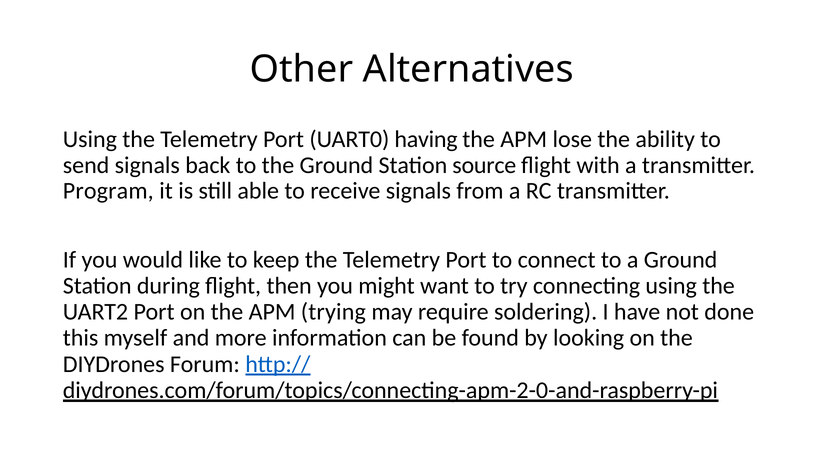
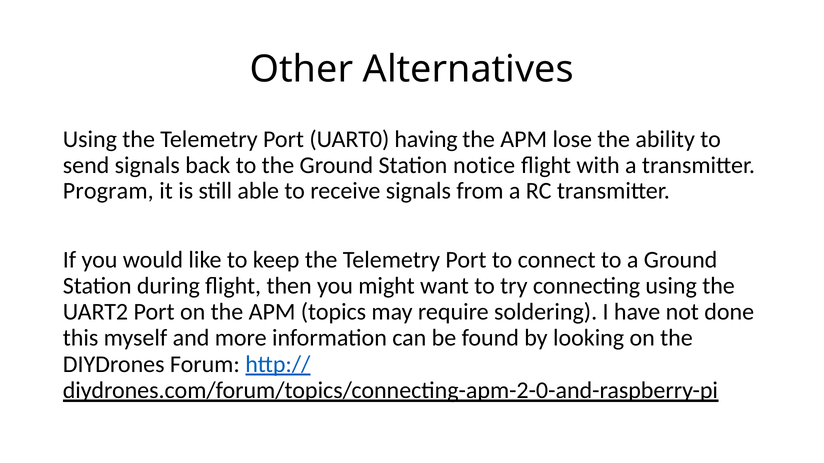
source: source -> notice (484, 165)
trying: trying -> topics (333, 312)
